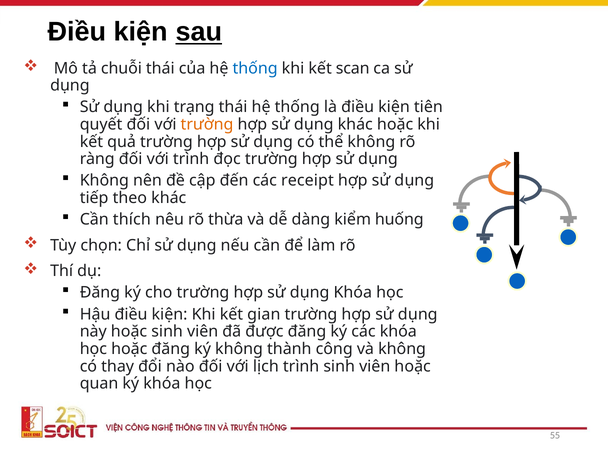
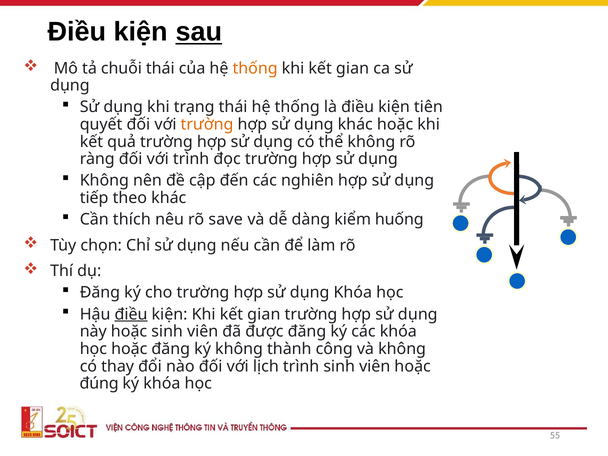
thống colour: blue -> orange (255, 68)
scan: scan -> gian (353, 68)
receipt: receipt -> nghiên (307, 181)
thừa: thừa -> save (226, 220)
điều underline: none -> present (131, 314)
quan: quan -> đúng (99, 384)
